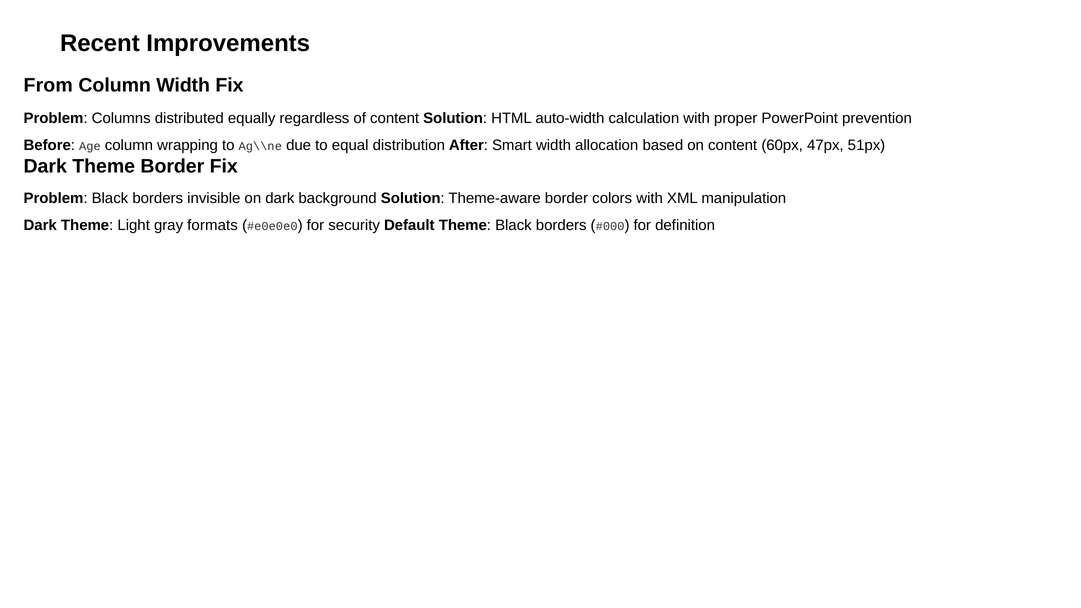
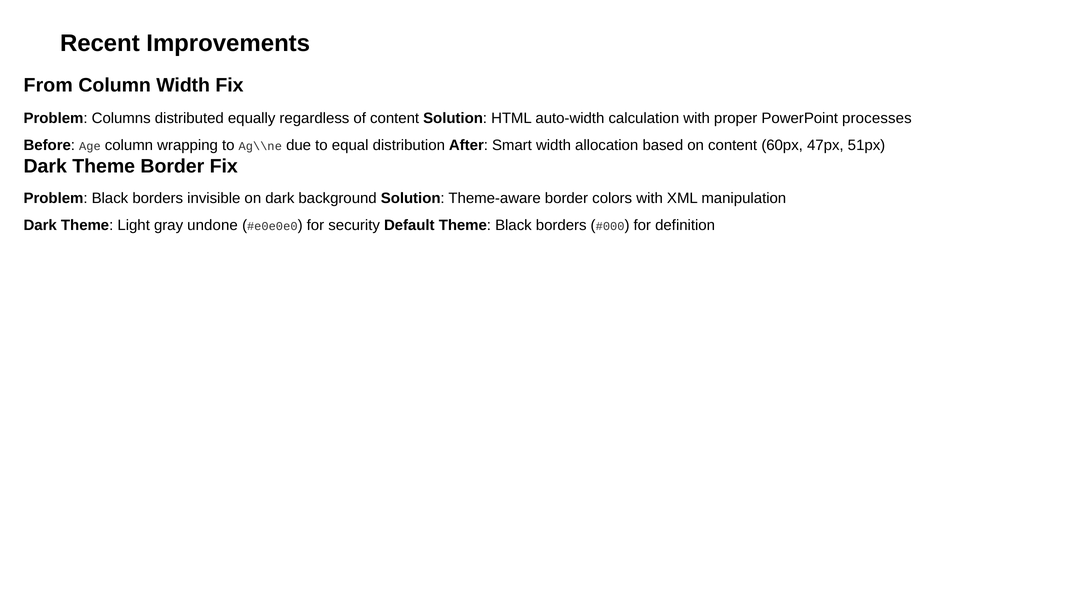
prevention: prevention -> processes (877, 118)
formats: formats -> undone (213, 225)
